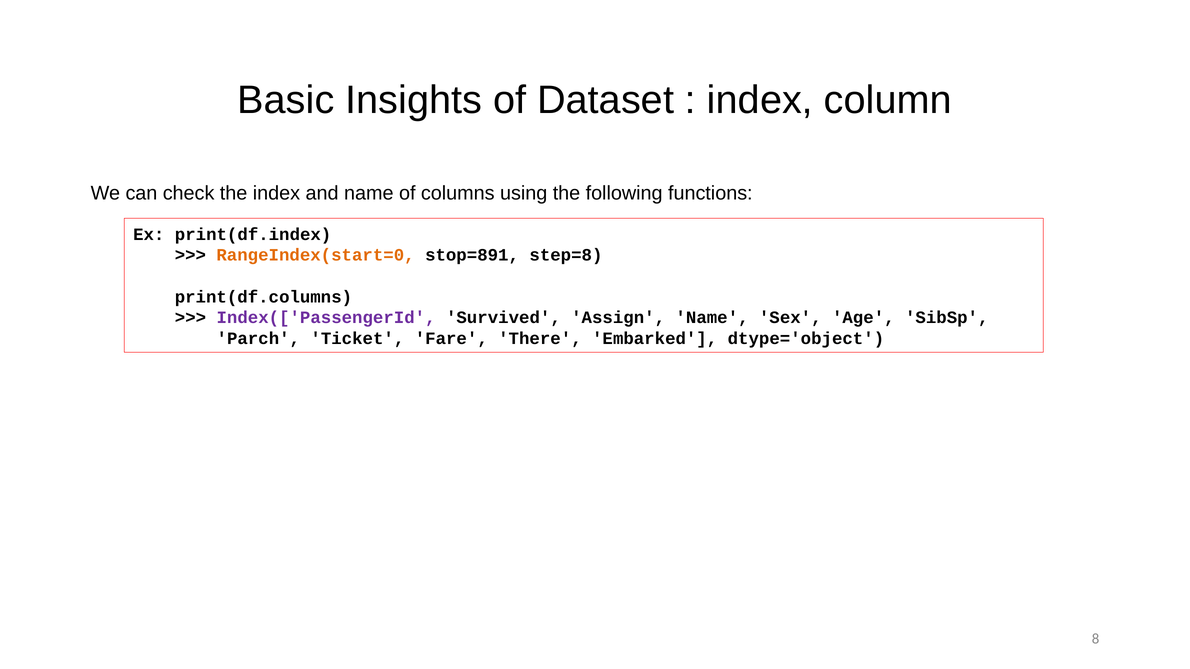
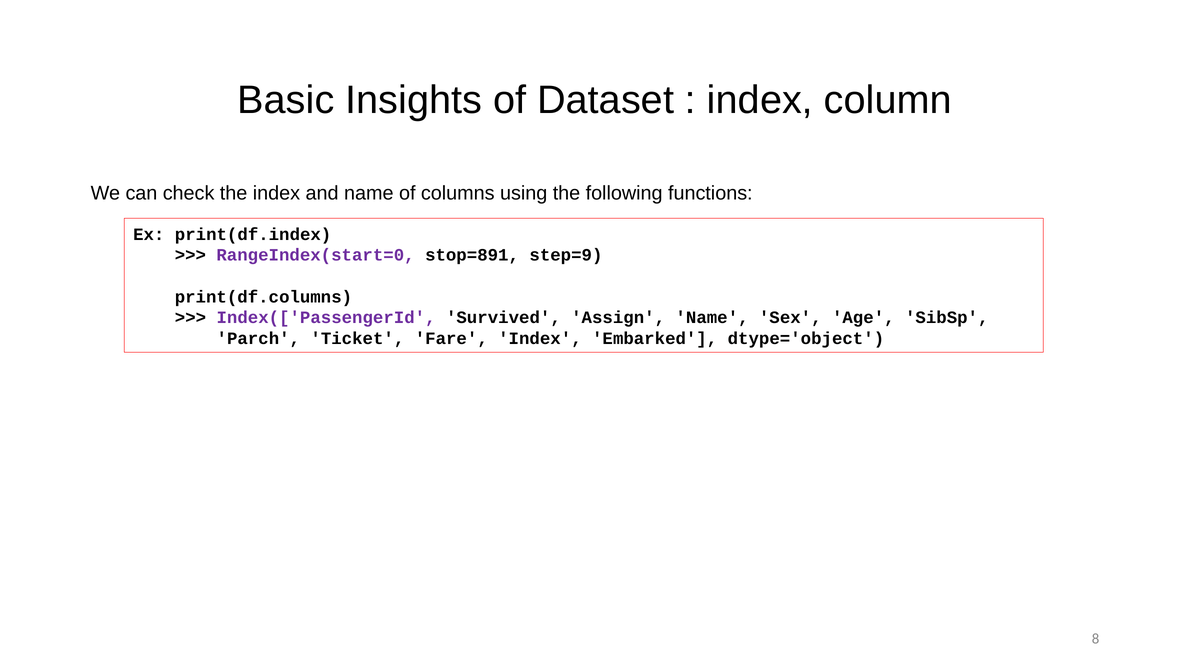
RangeIndex(start=0 colour: orange -> purple (316, 255)
step=8: step=8 -> step=9 (566, 255)
Fare There: There -> Index (540, 339)
